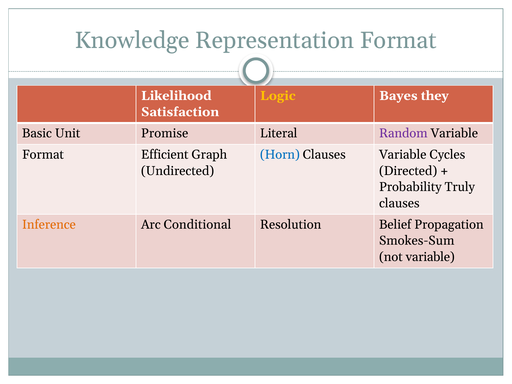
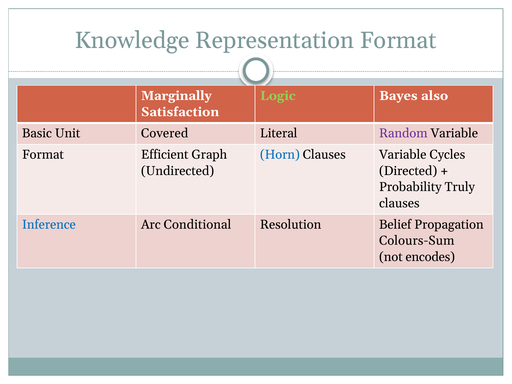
Likelihood: Likelihood -> Marginally (176, 96)
Logic colour: yellow -> light green (278, 96)
they: they -> also (435, 96)
Promise: Promise -> Covered (165, 133)
Inference colour: orange -> blue (49, 225)
Smokes-Sum: Smokes-Sum -> Colours-Sum (417, 241)
not variable: variable -> encodes (430, 257)
